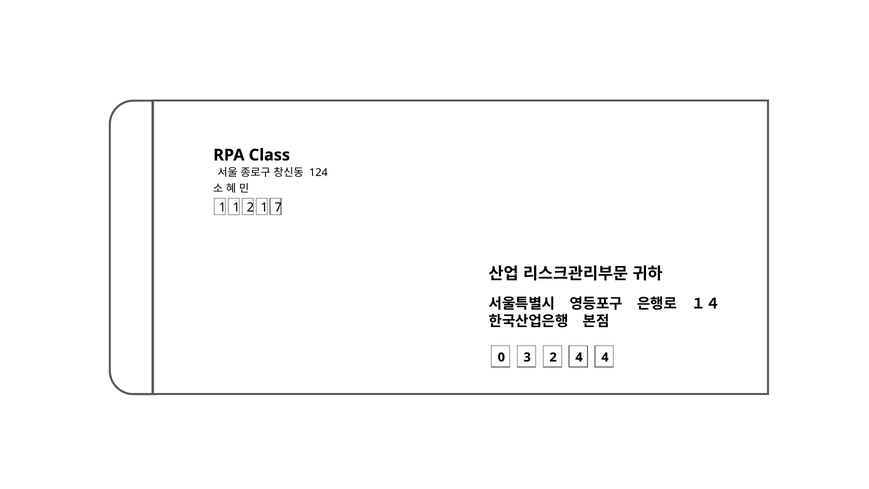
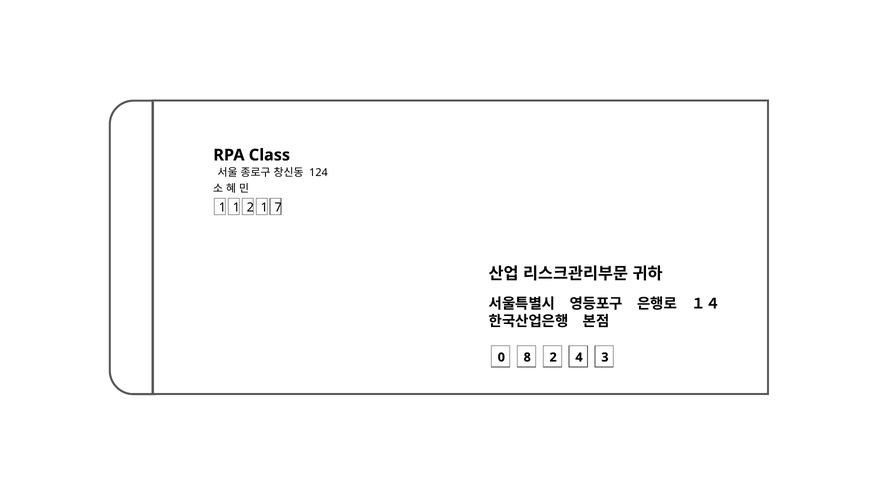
3: 3 -> 8 (527, 357)
4 4: 4 -> 3 (605, 357)
